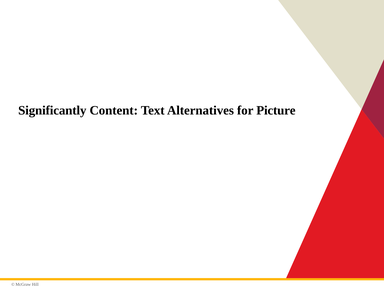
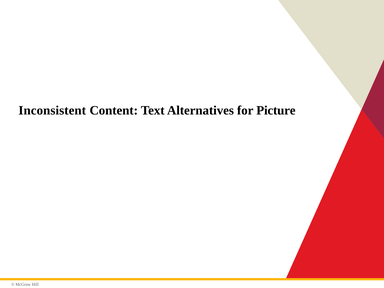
Significantly: Significantly -> Inconsistent (52, 110)
